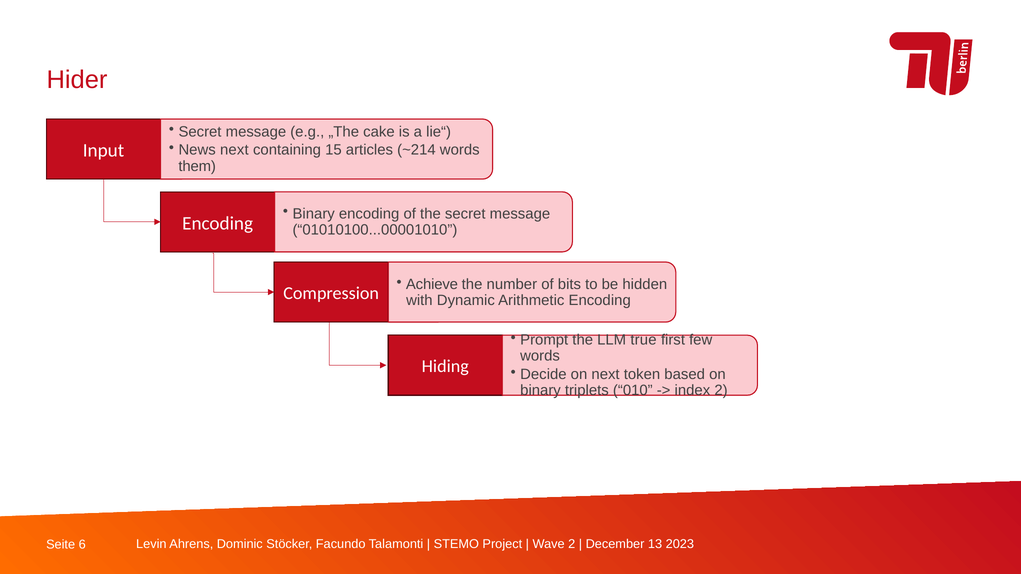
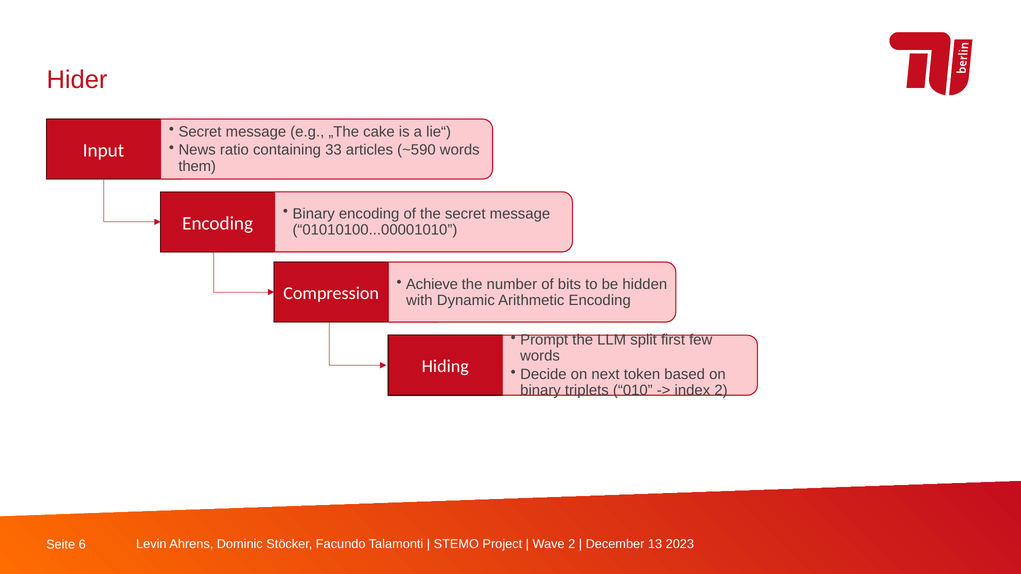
News next: next -> ratio (234, 150)
15: 15 -> 33 (333, 150)
~214: ~214 -> ~590 (416, 150)
true: true -> split (644, 340)
